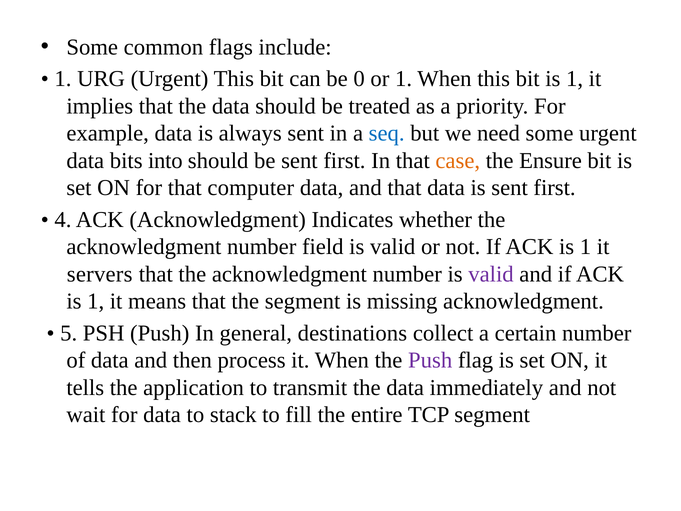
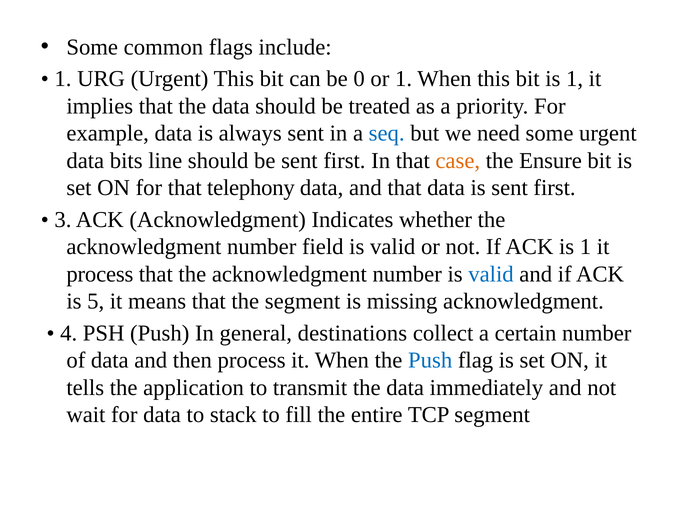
into: into -> line (165, 160)
computer: computer -> telephony (251, 188)
4: 4 -> 3 (63, 219)
servers: servers -> process (100, 274)
valid colour: purple -> blue (491, 274)
1: 1 -> 5 (96, 301)
5: 5 -> 4 (69, 333)
Push colour: purple -> blue (430, 360)
